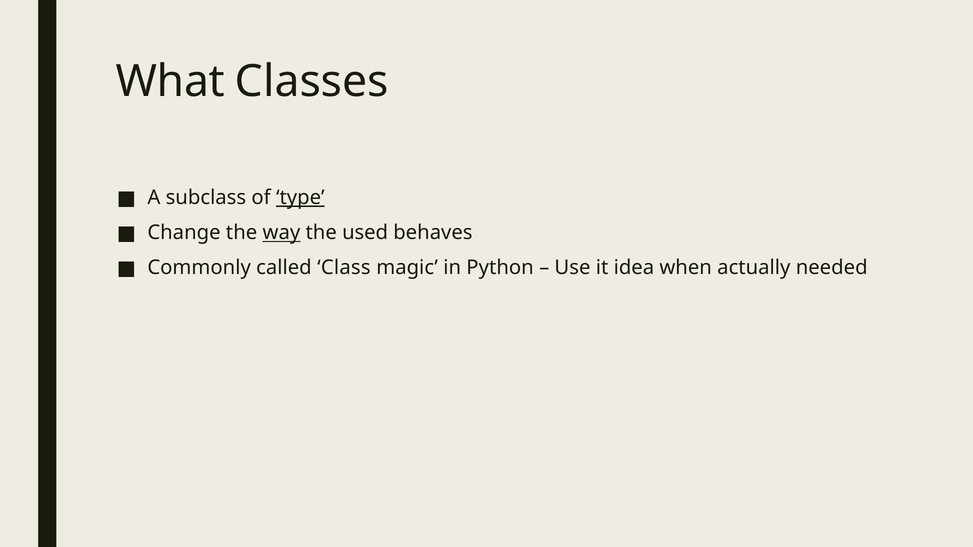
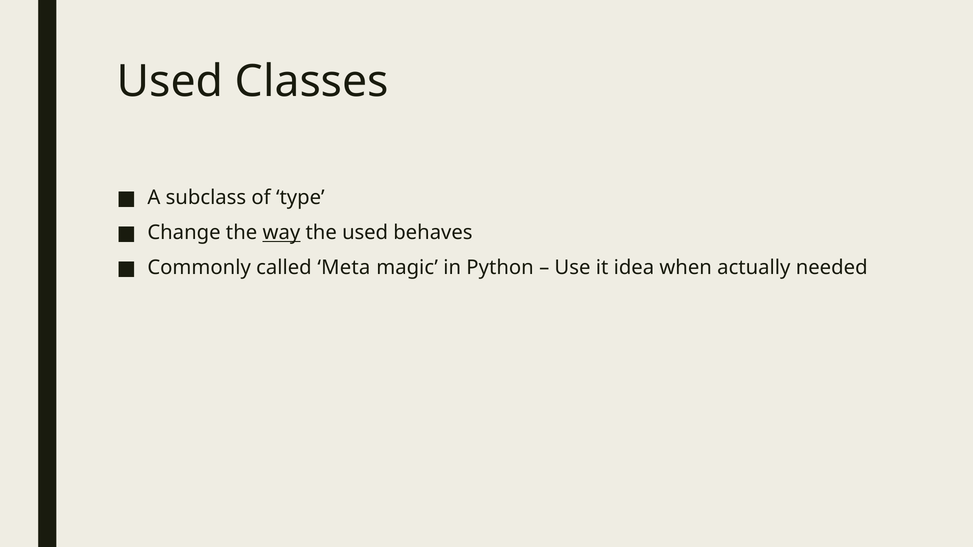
What: What -> Used (170, 82)
type underline: present -> none (300, 198)
Class: Class -> Meta (344, 268)
